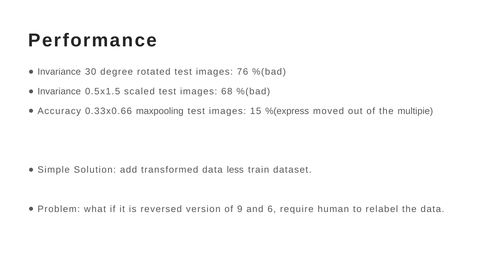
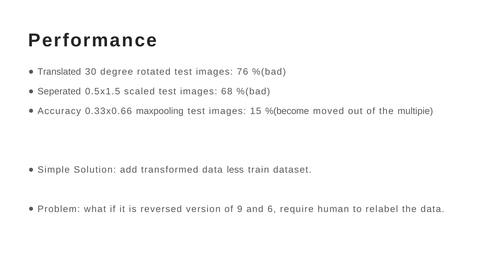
Invariance: Invariance -> Translated (59, 72)
Invariance: Invariance -> Seperated (59, 91)
%(express: %(express -> %(become (287, 111)
